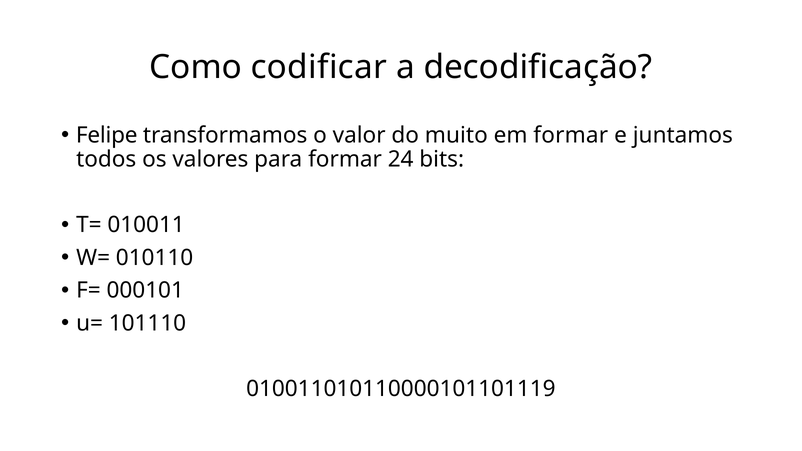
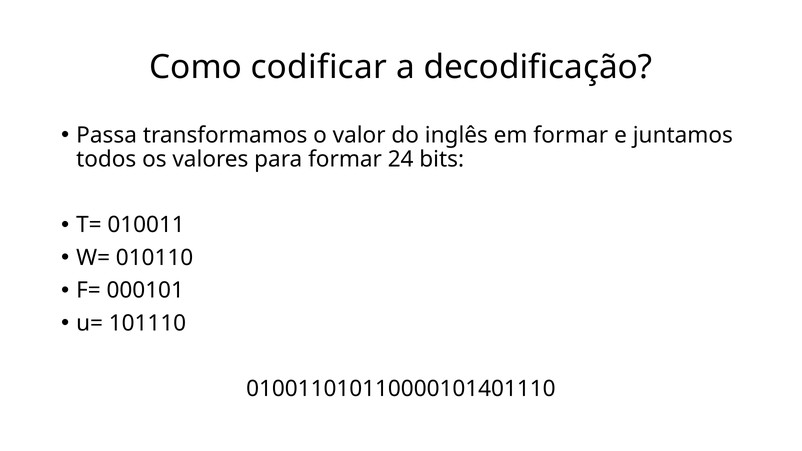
Felipe: Felipe -> Passa (107, 135)
muito: muito -> inglês (456, 135)
010011010110000101101119: 010011010110000101101119 -> 010011010110000101401110 (401, 389)
